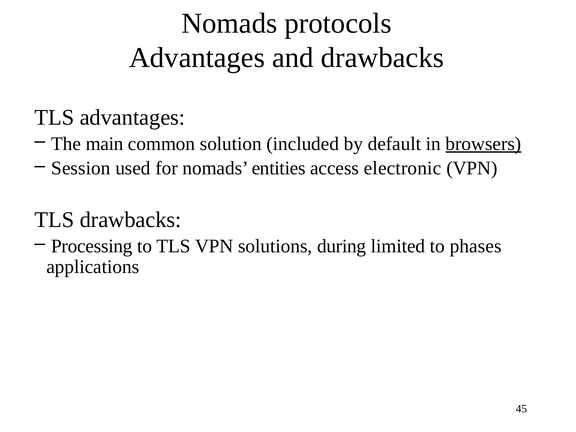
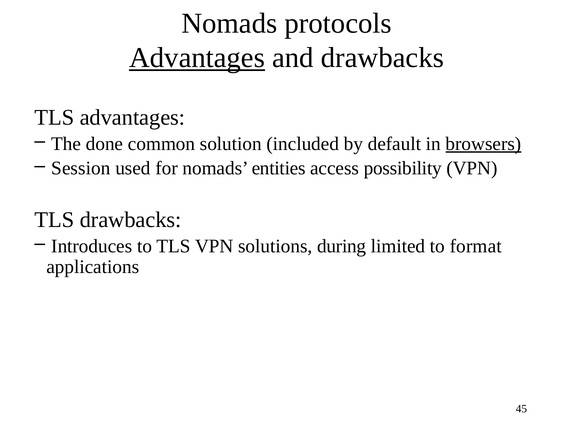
Advantages underline: none -> present (197, 58)
main: main -> done (104, 144)
electronic: electronic -> possibility (403, 168)
Processing: Processing -> Introduces (92, 246)
phases: phases -> format (476, 246)
